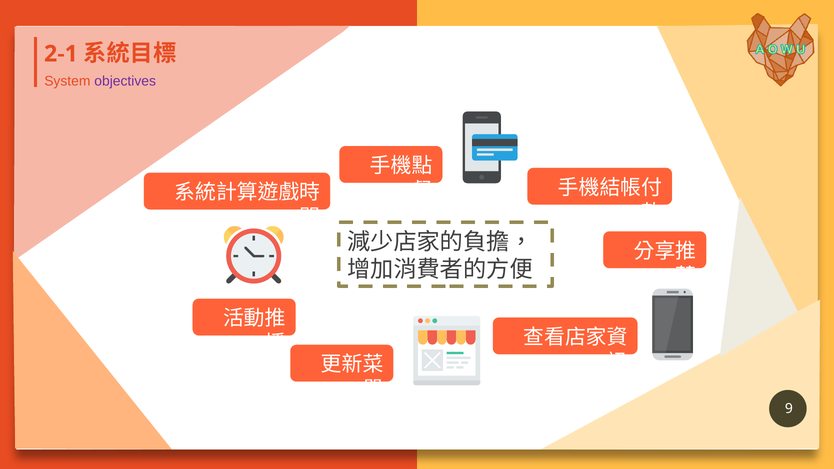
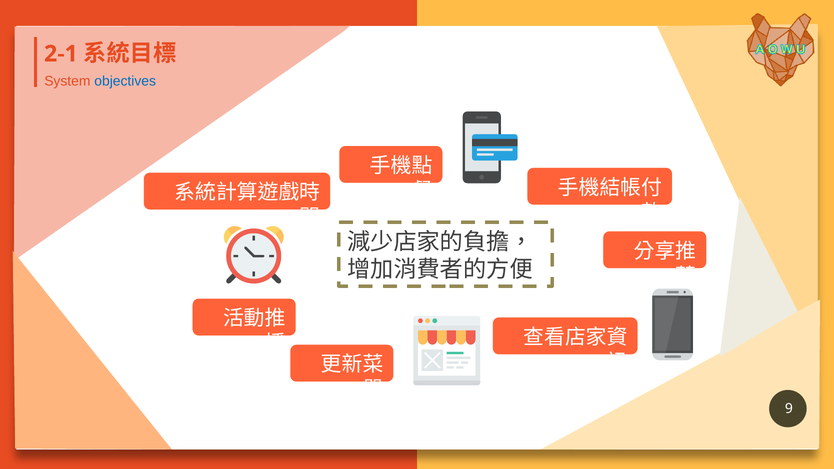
objectives colour: purple -> blue (125, 81)
